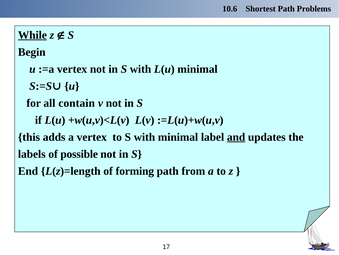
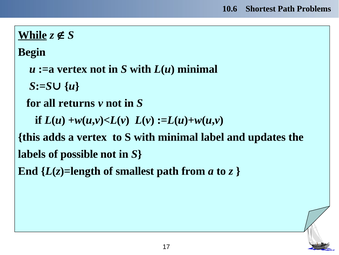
contain: contain -> returns (77, 103)
and underline: present -> none (236, 137)
forming: forming -> smallest (135, 171)
